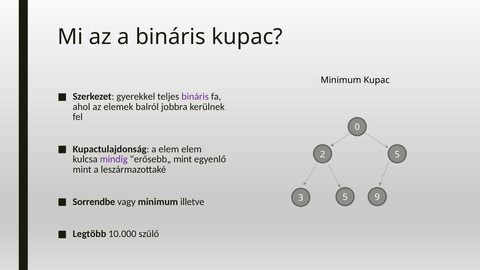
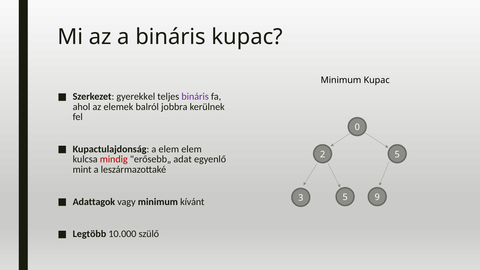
mindig colour: purple -> red (114, 159)
erősebb„ mint: mint -> adat (183, 159)
Sorrendbe: Sorrendbe -> Adattagok (94, 202)
illetve: illetve -> kívánt (192, 202)
